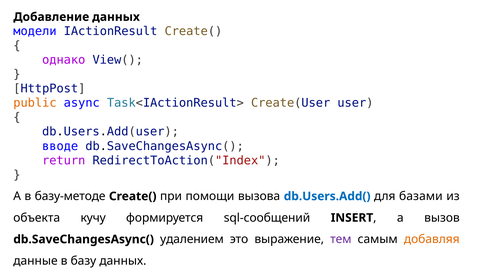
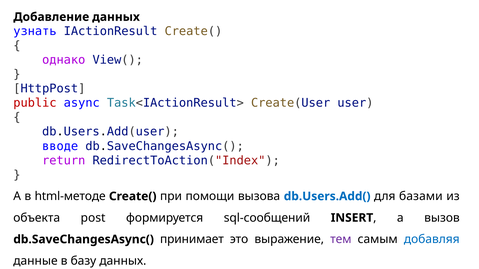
модели: модели -> узнать (35, 31)
public colour: orange -> red (35, 103)
базу-методе: базу-методе -> html-методе (70, 197)
кучу: кучу -> post (93, 218)
удалением: удалением -> принимает (192, 240)
добавляя colour: orange -> blue (432, 240)
